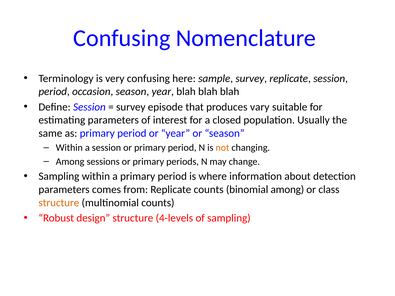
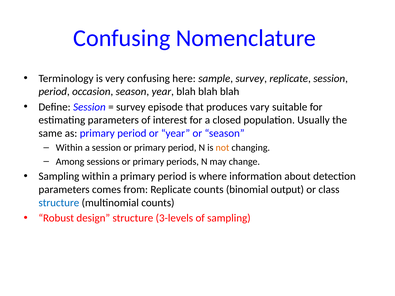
binomial among: among -> output (287, 190)
structure colour: orange -> blue (59, 203)
4-levels: 4-levels -> 3-levels (174, 218)
